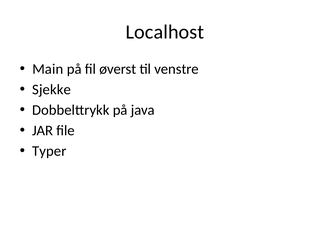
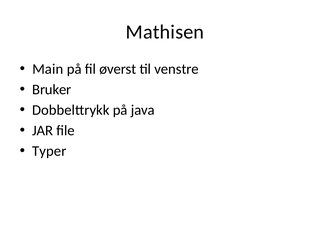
Localhost: Localhost -> Mathisen (165, 32)
Sjekke: Sjekke -> Bruker (52, 90)
